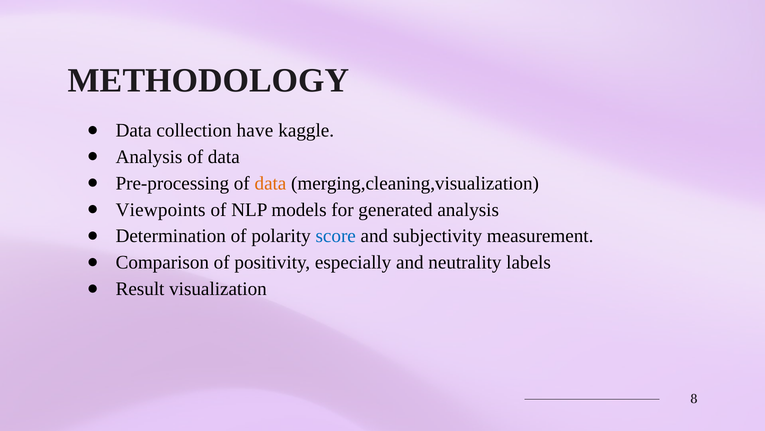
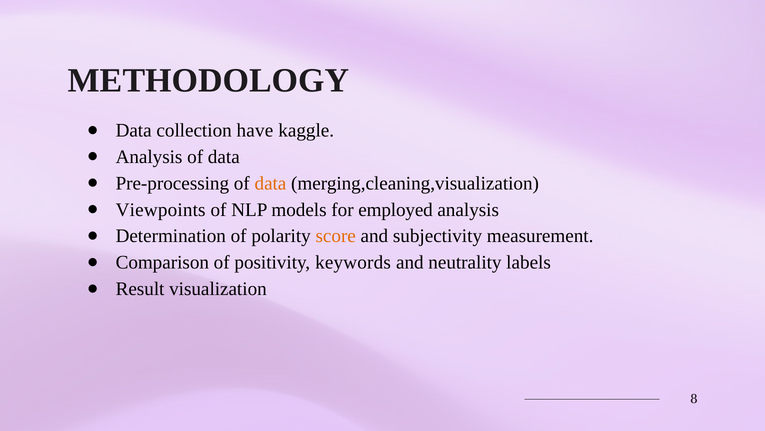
generated: generated -> employed (396, 209)
score colour: blue -> orange (336, 236)
especially: especially -> keywords (353, 262)
